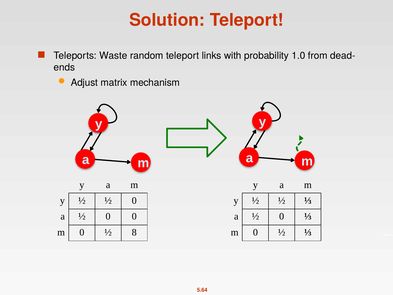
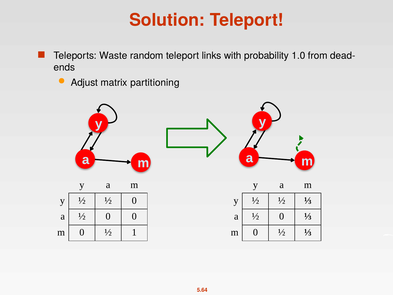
mechanism: mechanism -> partitioning (155, 83)
8: 8 -> 1 (134, 232)
